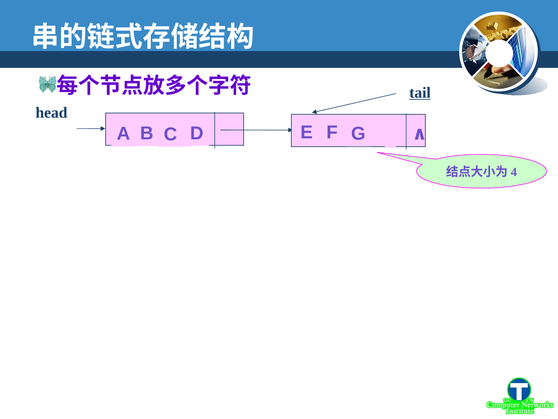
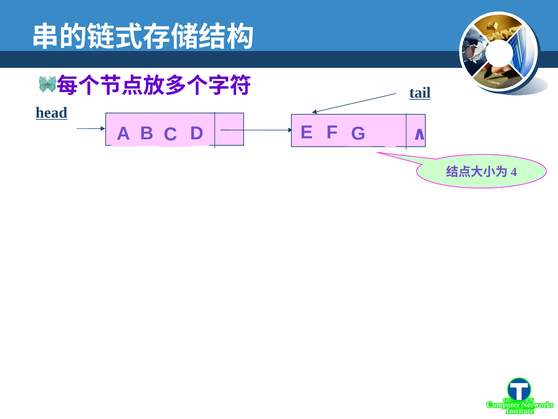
head underline: none -> present (51, 113)
